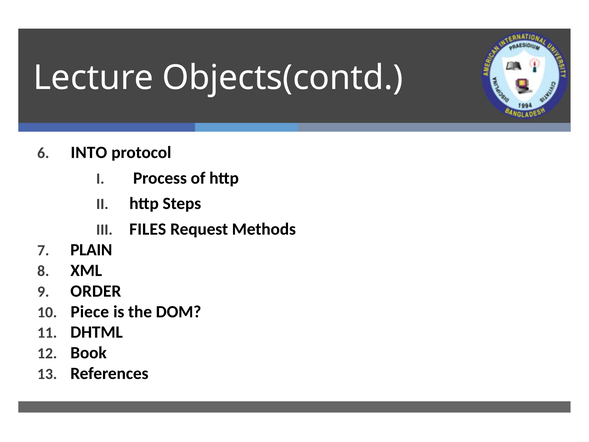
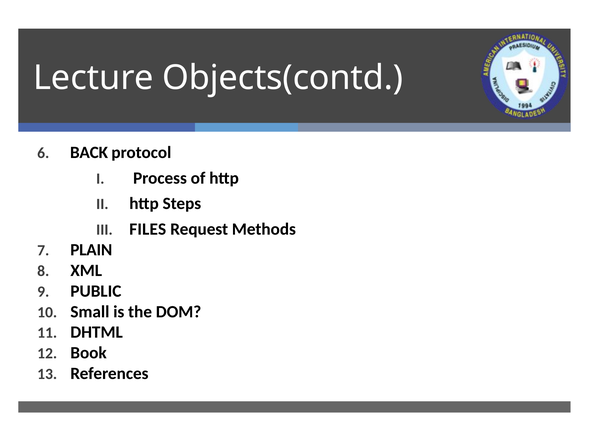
INTO: INTO -> BACK (89, 152)
ORDER: ORDER -> PUBLIC (96, 291)
Piece: Piece -> Small (90, 312)
